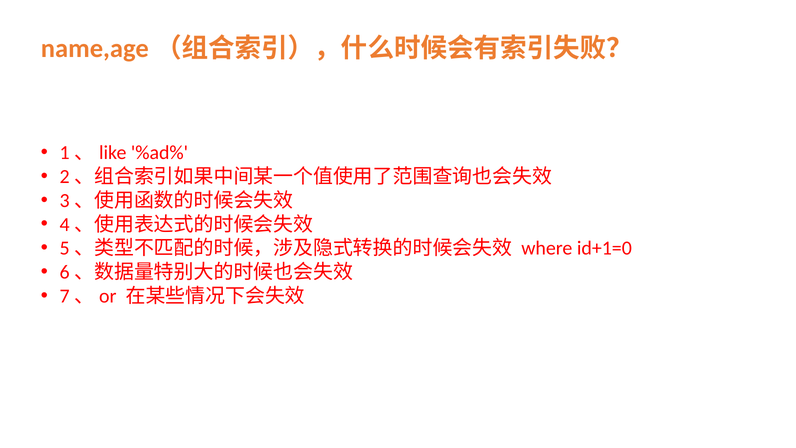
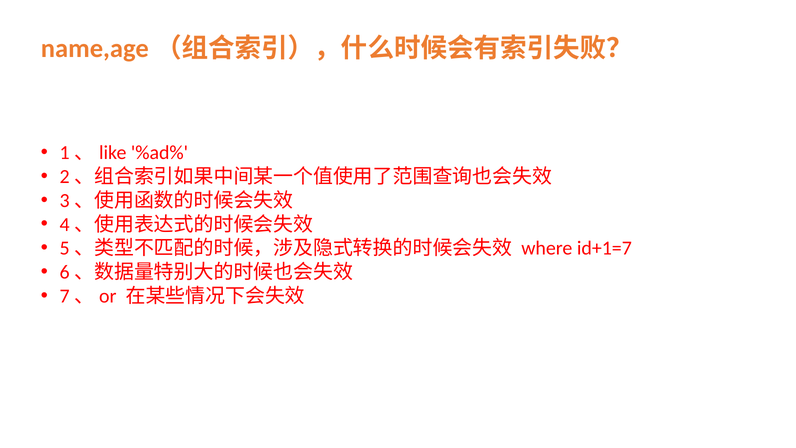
id+1=0: id+1=0 -> id+1=7 (604, 248)
